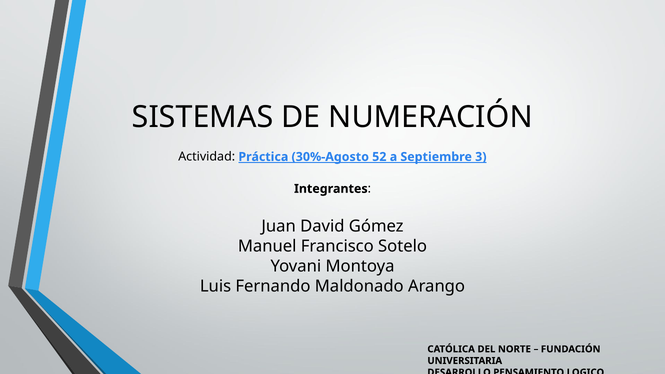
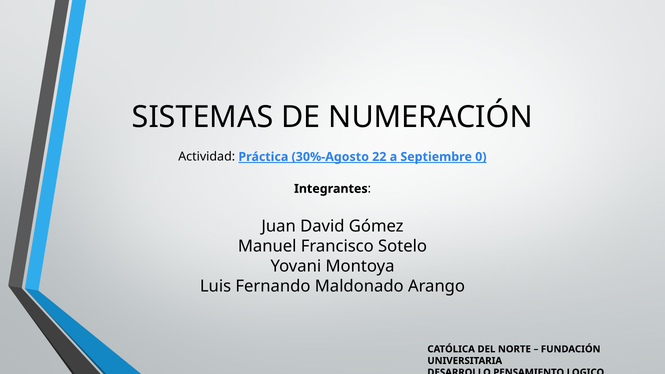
52: 52 -> 22 (379, 157)
3: 3 -> 0 (481, 157)
